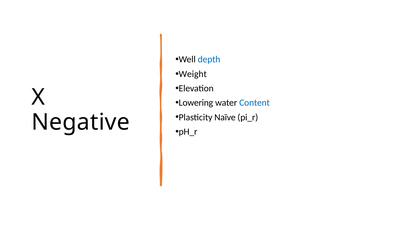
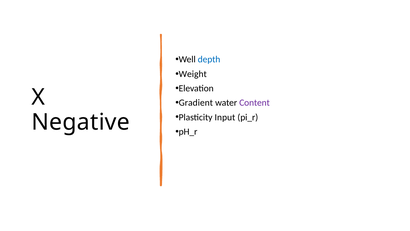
Lowering: Lowering -> Gradient (196, 103)
Content colour: blue -> purple (255, 103)
Naïve: Naïve -> Input (225, 117)
